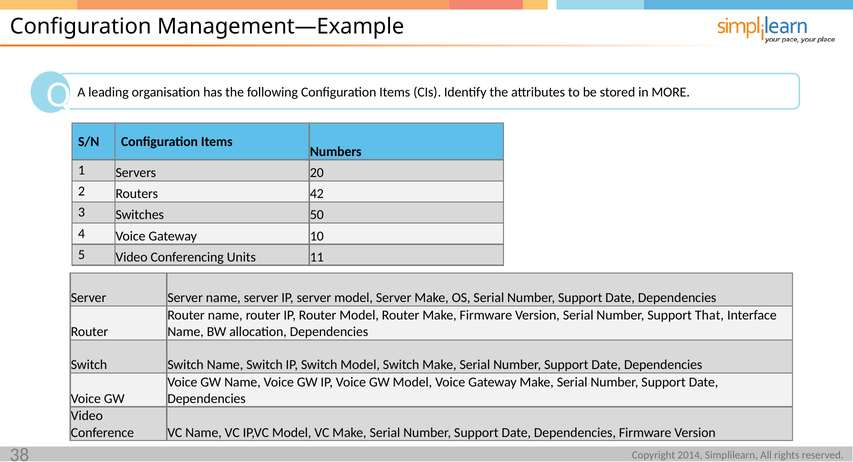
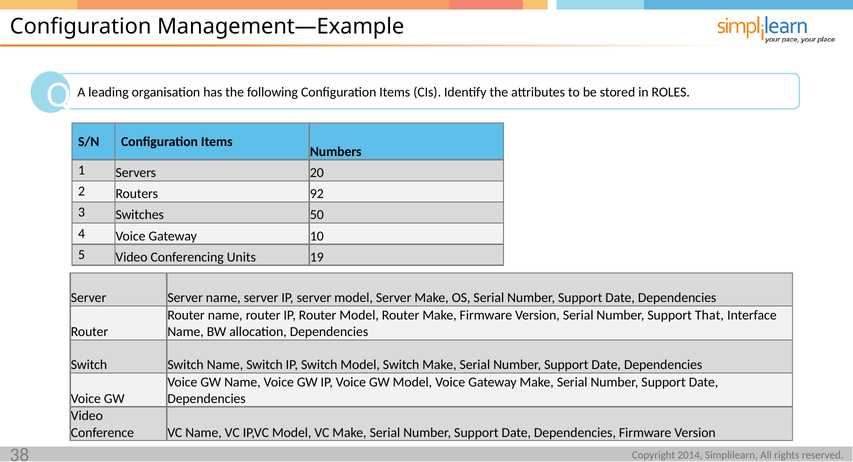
MORE: MORE -> ROLES (671, 92)
42: 42 -> 92 (317, 194)
11: 11 -> 19 (317, 257)
